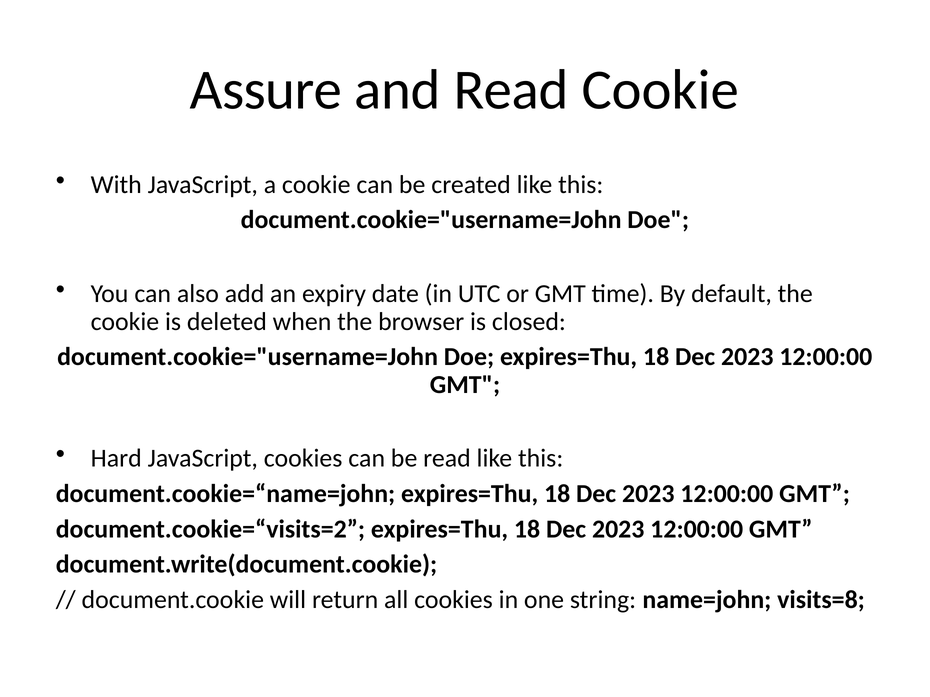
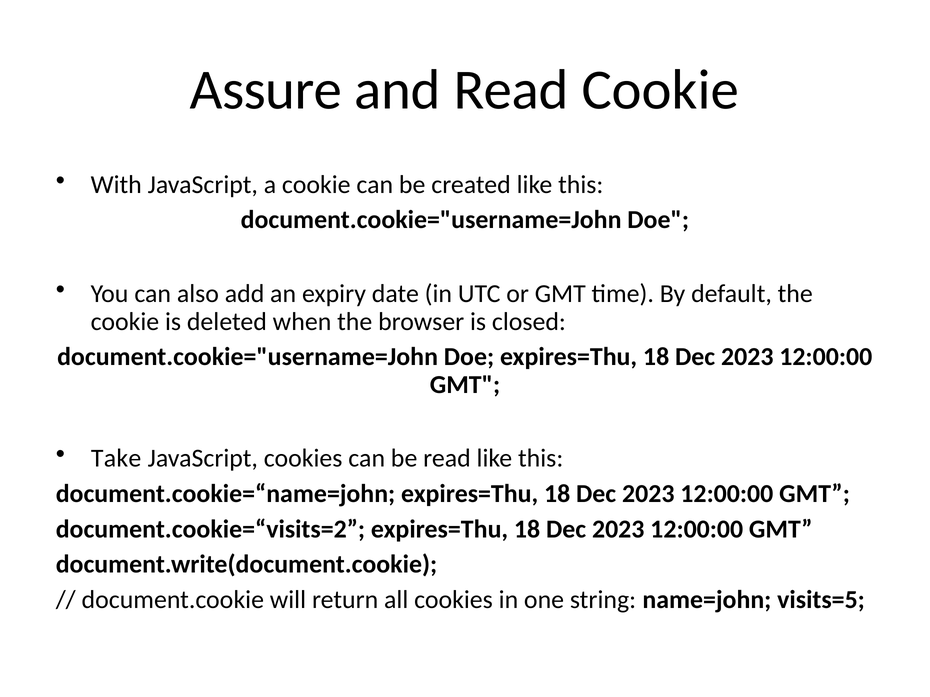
Hard: Hard -> Take (116, 459)
visits=8: visits=8 -> visits=5 (821, 600)
